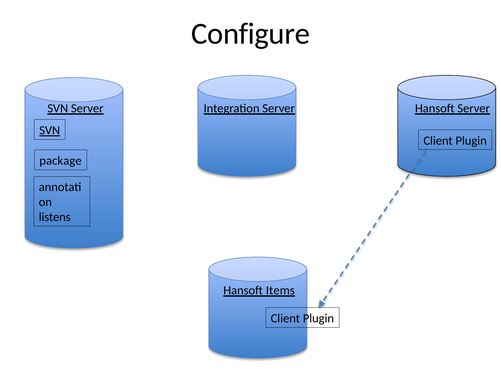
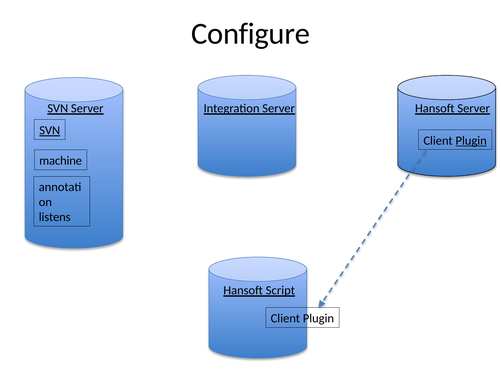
Plugin underline: none -> present (471, 141)
package: package -> machine (61, 161)
Items: Items -> Script (280, 291)
